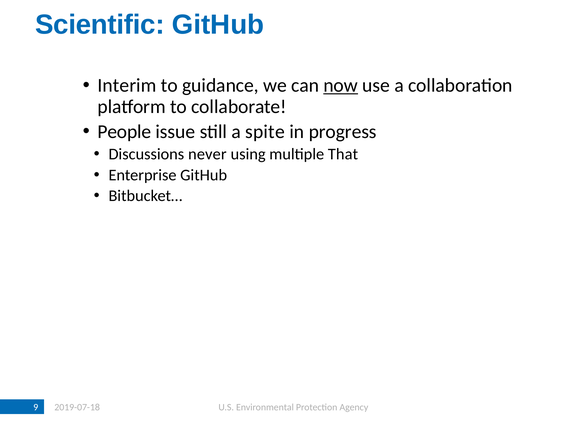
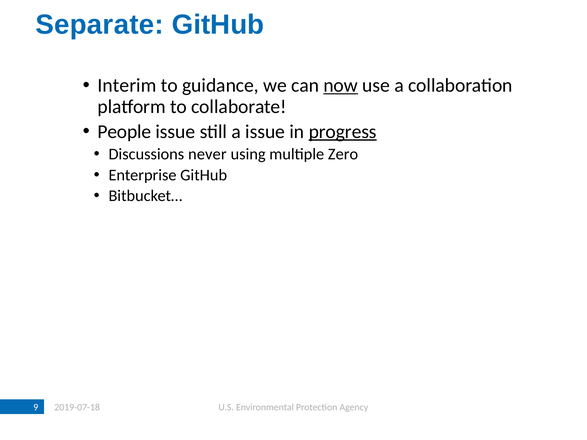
Scientific: Scientific -> Separate (100, 25)
a spite: spite -> issue (265, 132)
progress underline: none -> present (343, 132)
That: That -> Zero (343, 154)
